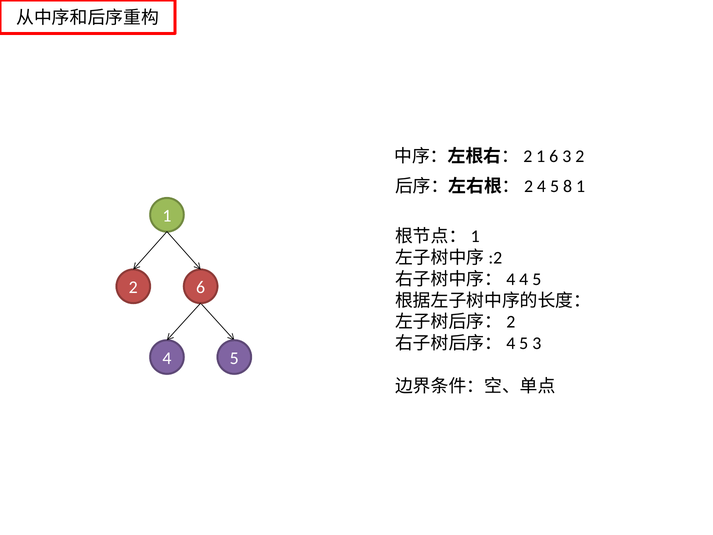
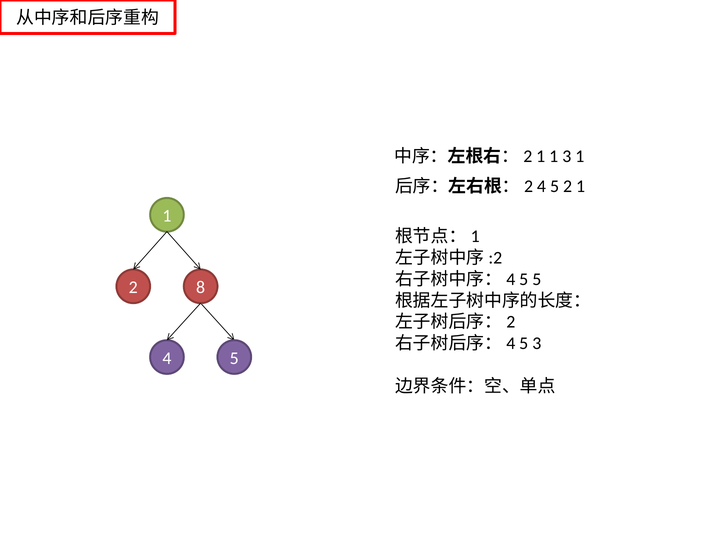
1 6: 6 -> 1 (554, 156)
3 2: 2 -> 1 (580, 156)
5 8: 8 -> 2 (568, 186)
4: 4 -> 5 (524, 279)
2 6: 6 -> 8 (201, 287)
